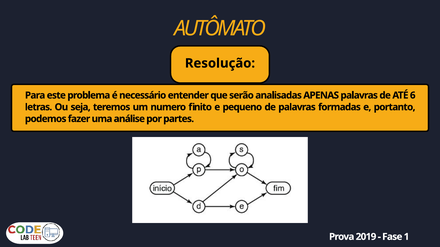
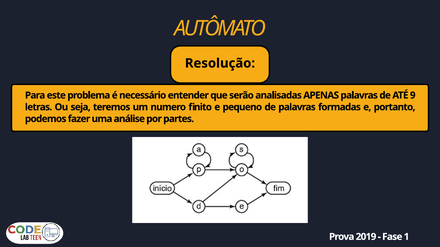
6: 6 -> 9 (413, 95)
